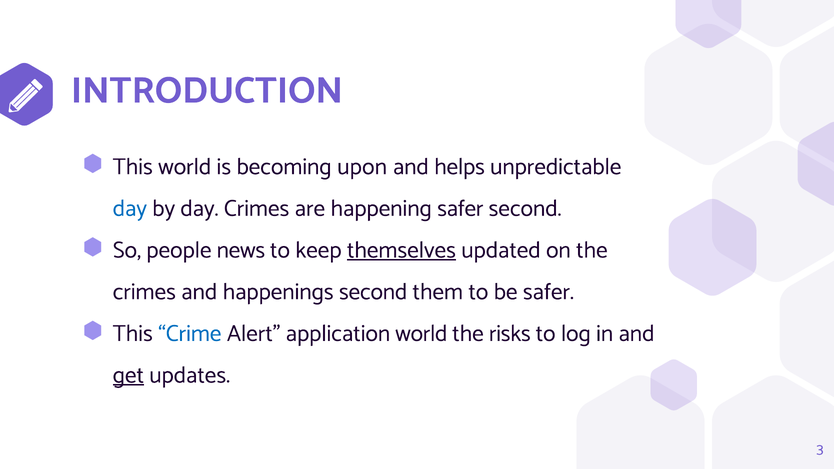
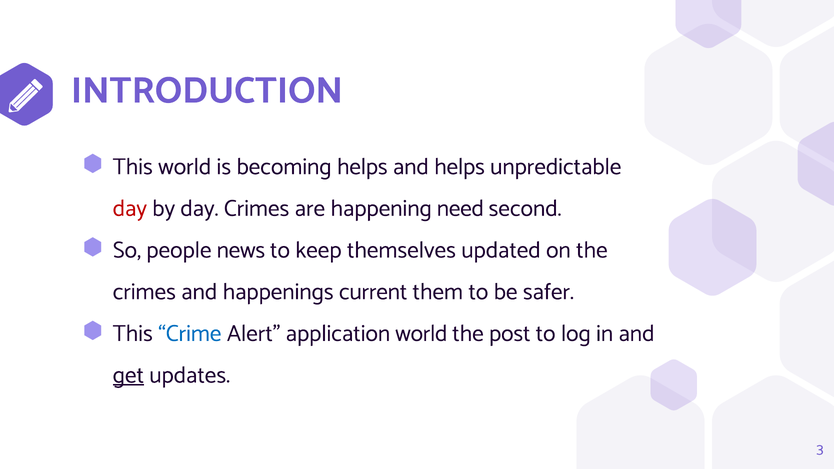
becoming upon: upon -> helps (362, 167)
day colour: blue -> red (130, 208)
happening safer: safer -> need (460, 208)
themselves underline: present -> none (401, 250)
happenings second: second -> current (373, 292)
risks: risks -> post (510, 333)
